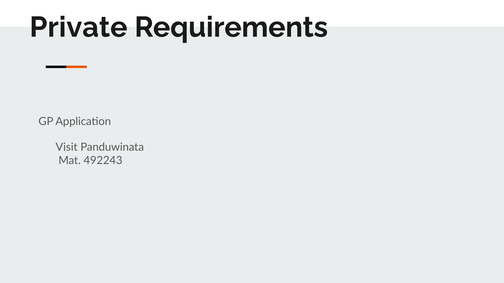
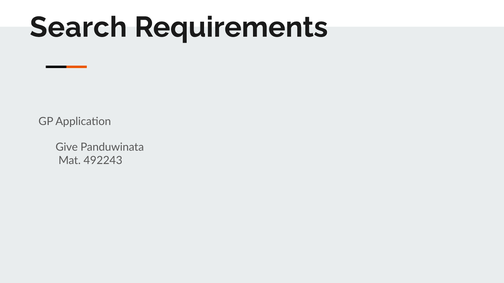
Private: Private -> Search (78, 27)
Visit: Visit -> Give (67, 147)
